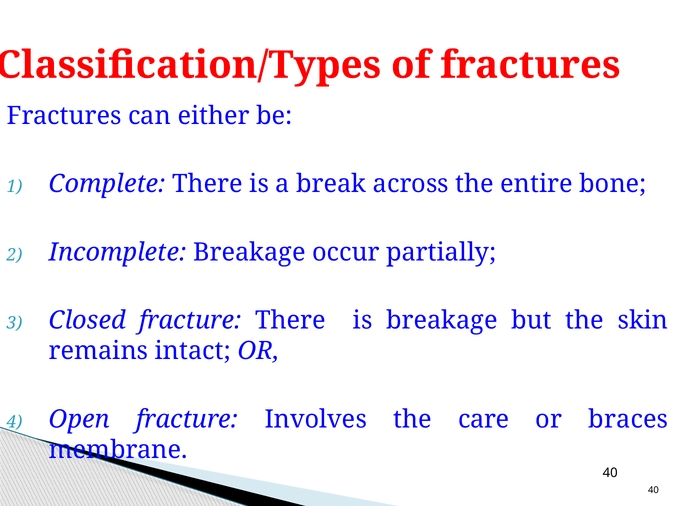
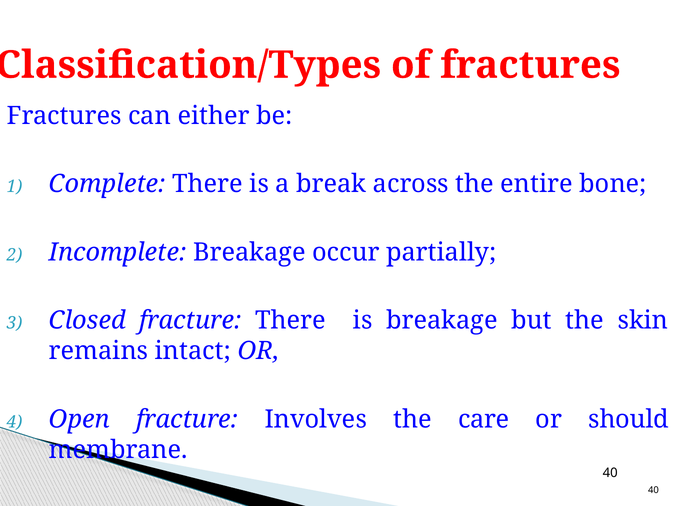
braces: braces -> should (629, 419)
